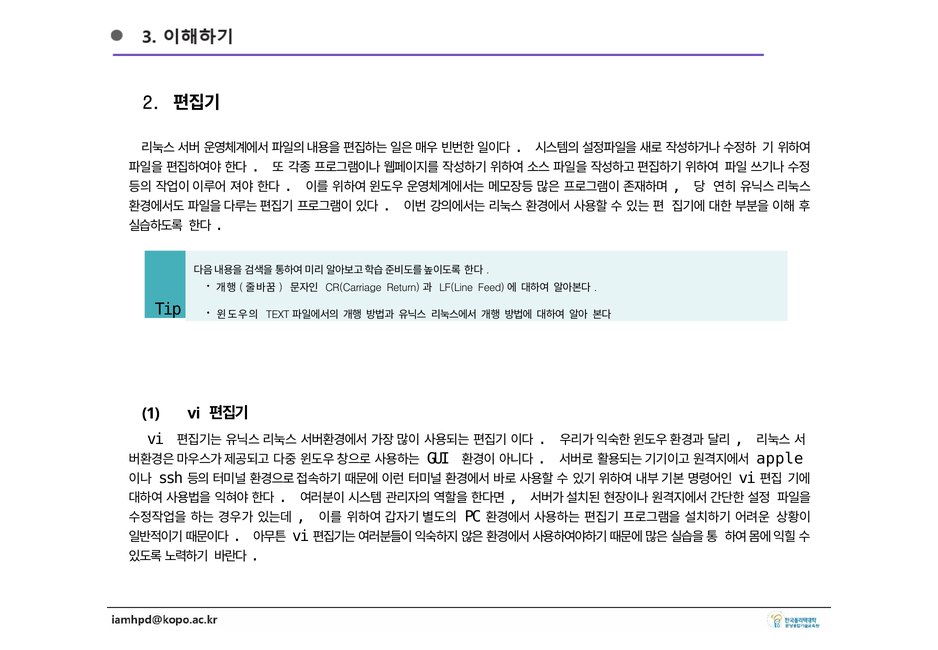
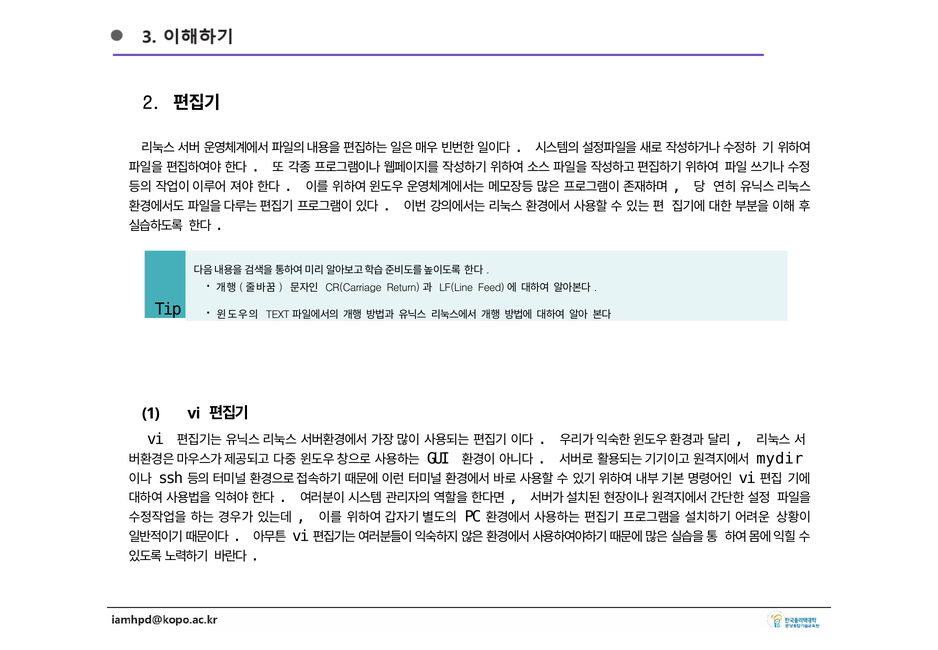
apple: apple -> mydir (780, 458)
